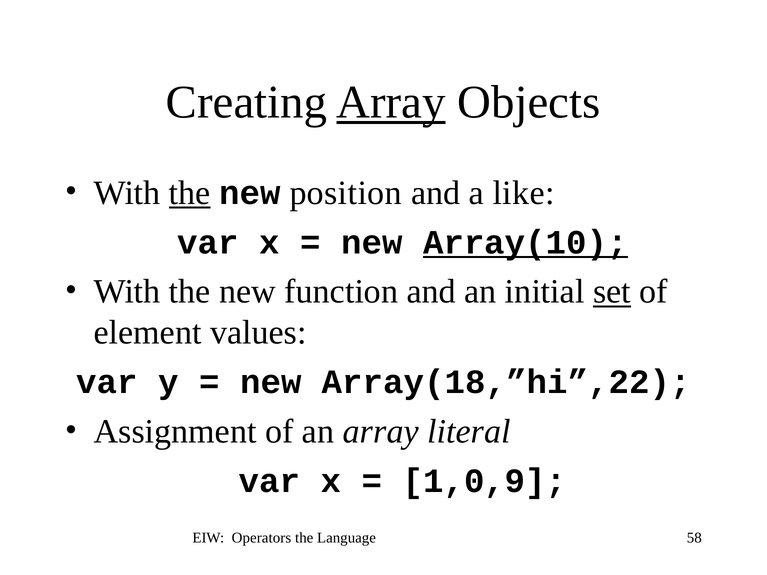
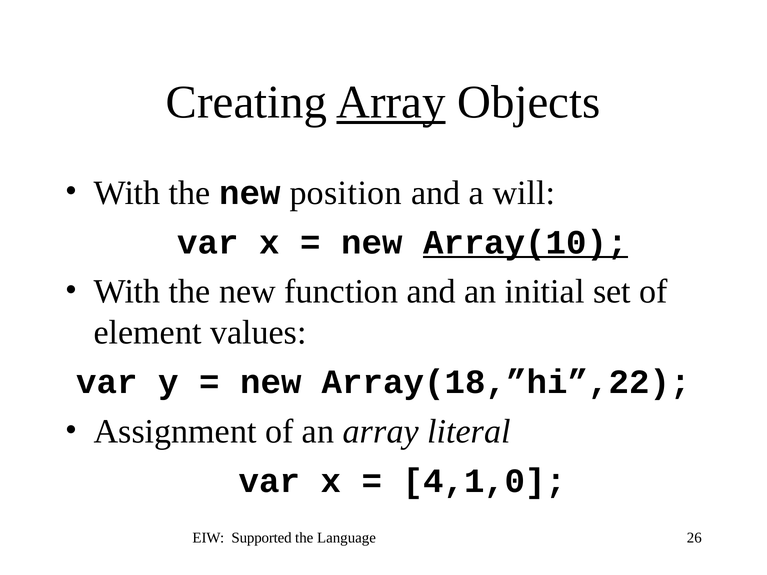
the underline: present -> none (190, 193)
like: like -> will (524, 193)
set underline: present -> none (612, 292)
1,0,9: 1,0,9 -> 4,1,0 (484, 481)
Operators: Operators -> Supported (262, 538)
58: 58 -> 26 (694, 538)
